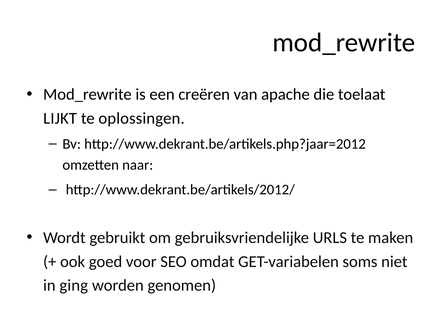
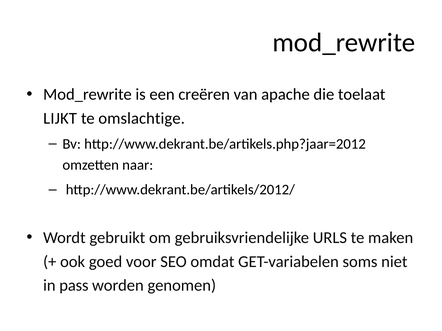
oplossingen: oplossingen -> omslachtige (142, 119)
ging: ging -> pass (74, 286)
